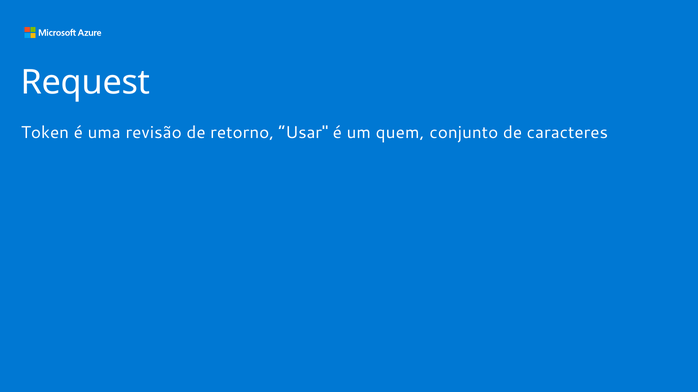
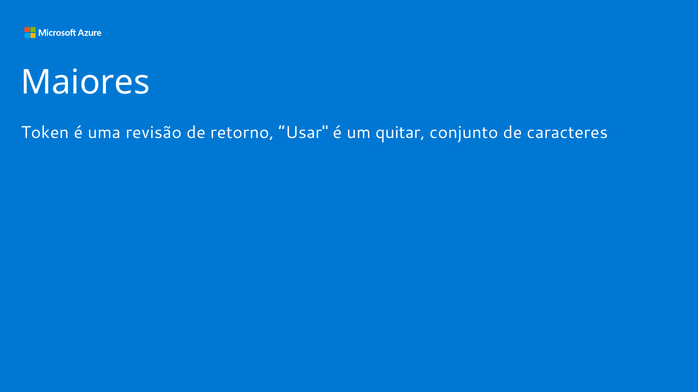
Request: Request -> Maiores (85, 83)
quem: quem -> quitar (400, 133)
